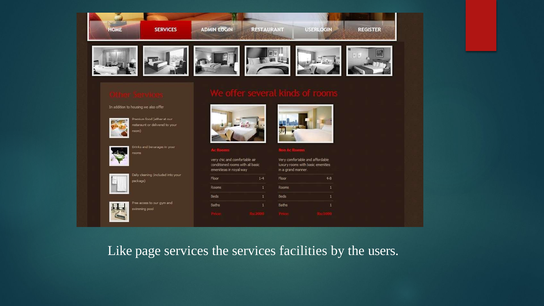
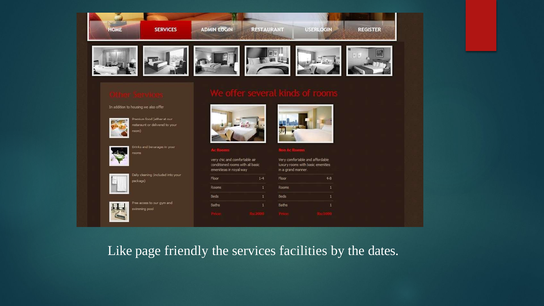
page services: services -> friendly (186, 251)
users: users -> dates (383, 251)
